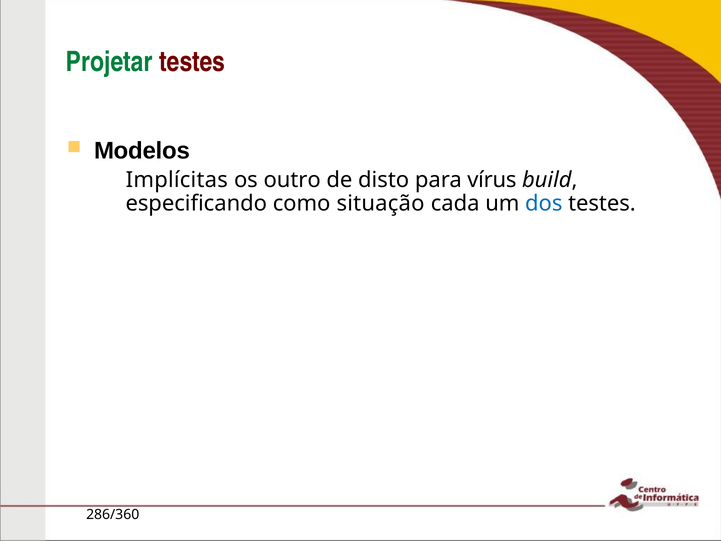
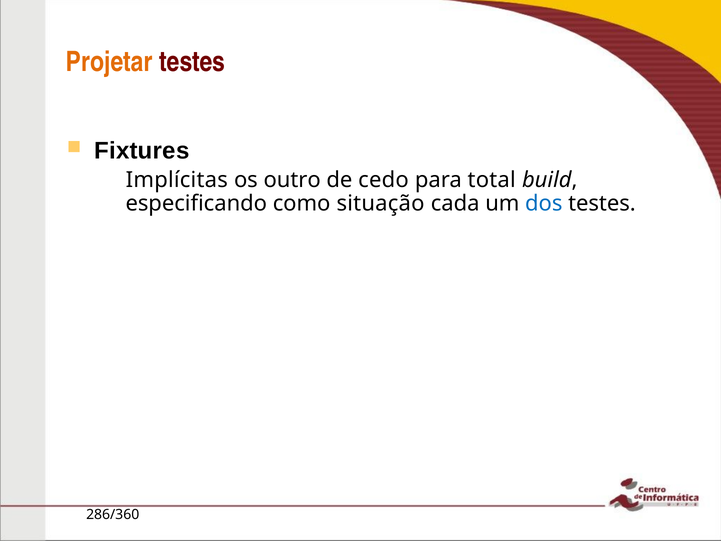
Projetar colour: green -> orange (109, 62)
Modelos: Modelos -> Fixtures (142, 151)
disto: disto -> cedo (384, 180)
vírus: vírus -> total (492, 180)
